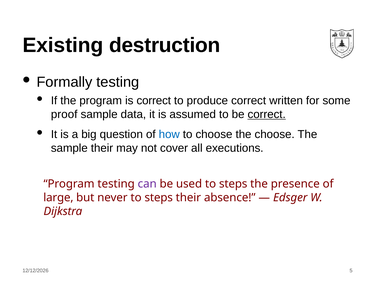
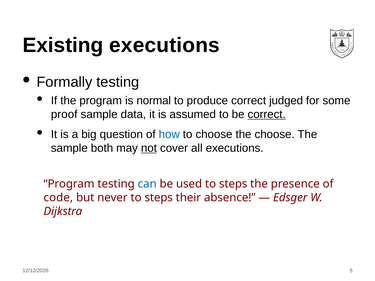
Existing destruction: destruction -> executions (164, 45)
is correct: correct -> normal (154, 101)
written: written -> judged (286, 101)
sample their: their -> both (102, 148)
not underline: none -> present (149, 148)
can colour: purple -> blue (147, 184)
large: large -> code (58, 198)
